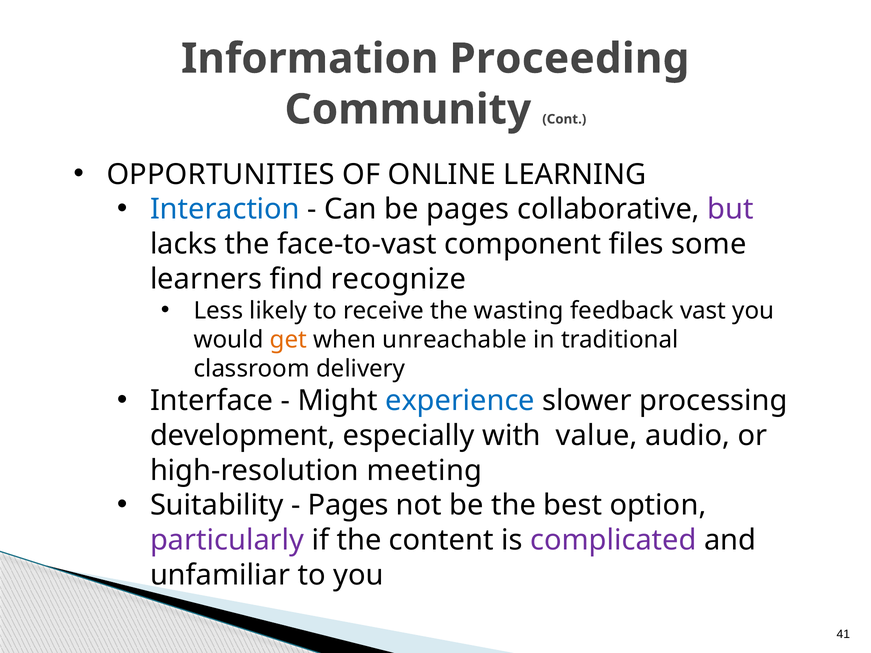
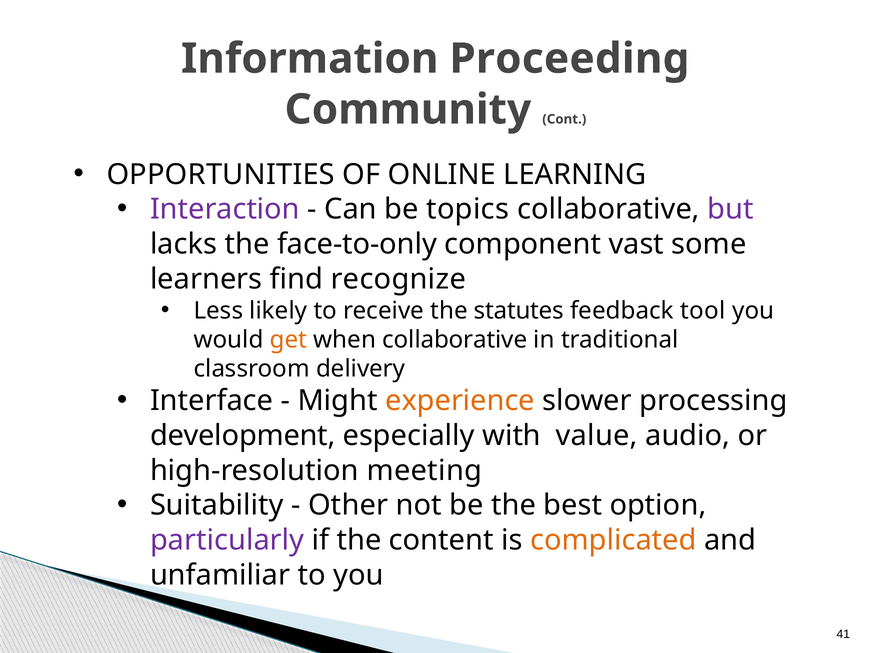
Interaction colour: blue -> purple (225, 209)
be pages: pages -> topics (468, 209)
face-to-vast: face-to-vast -> face-to-only (357, 244)
files: files -> vast (636, 244)
wasting: wasting -> statutes (519, 311)
vast: vast -> tool (703, 311)
when unreachable: unreachable -> collaborative (455, 340)
experience colour: blue -> orange (460, 401)
Pages: Pages -> Other (348, 506)
complicated colour: purple -> orange (613, 540)
